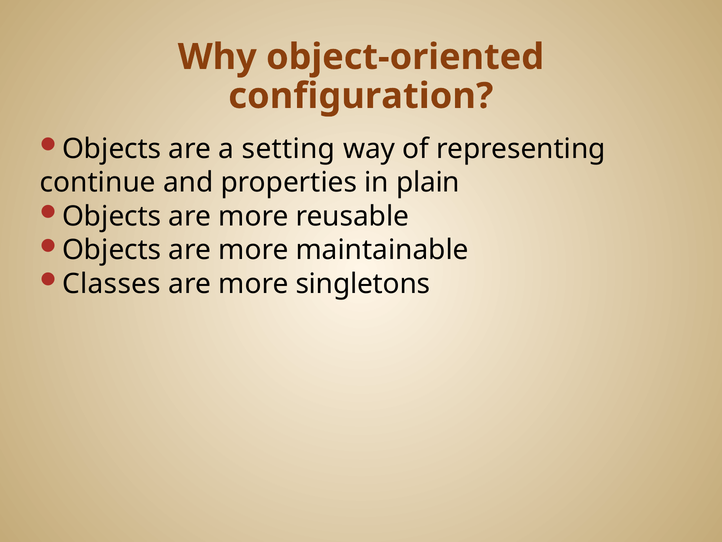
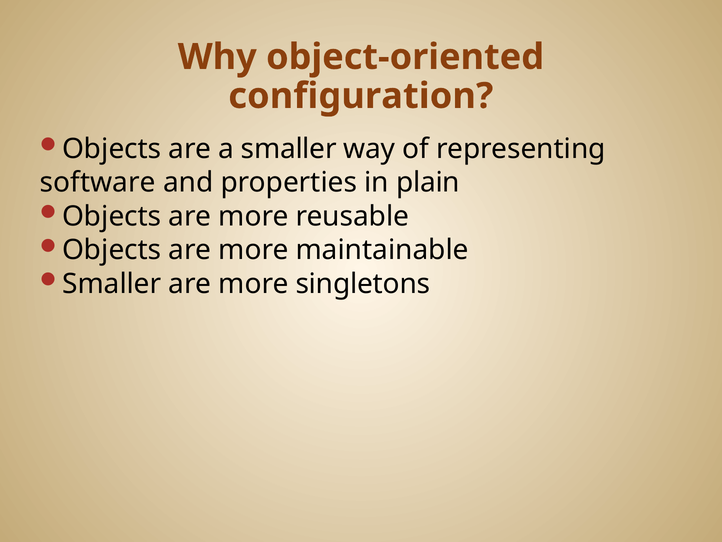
a setting: setting -> smaller (289, 149)
continue: continue -> software (98, 182)
Classes: Classes -> Smaller (112, 284)
